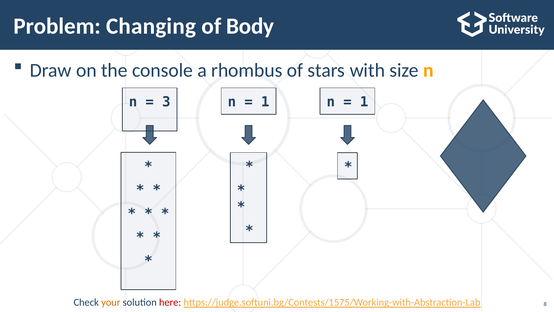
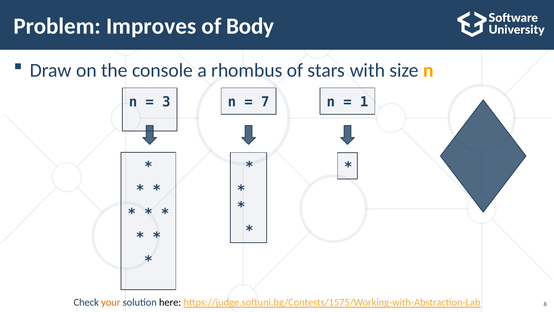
Changing: Changing -> Improves (151, 26)
1: 1 -> 7 (265, 102)
here colour: red -> black (170, 302)
